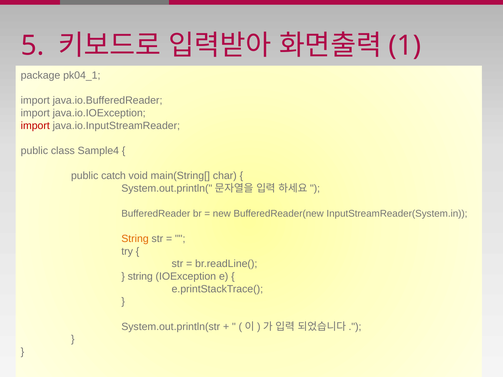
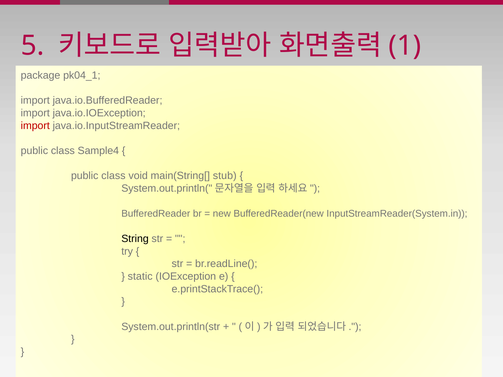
catch: catch -> class (113, 176)
char: char -> stub (225, 176)
String colour: orange -> black (135, 239)
string: string -> static (140, 277)
